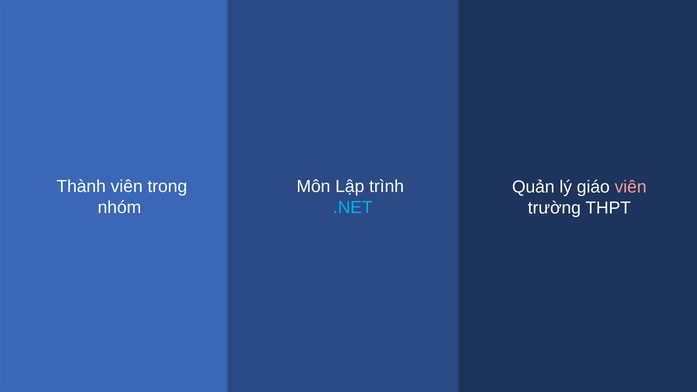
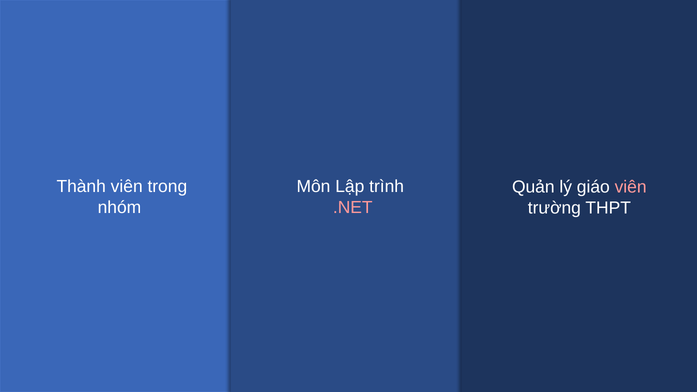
.NET colour: light blue -> pink (353, 207)
